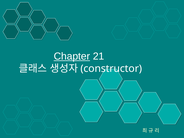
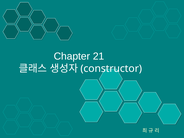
Chapter underline: present -> none (72, 56)
